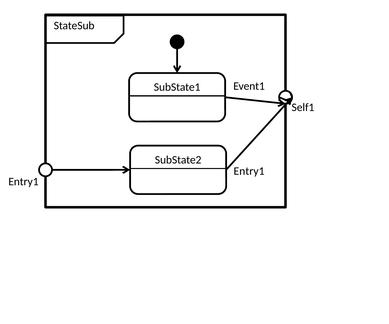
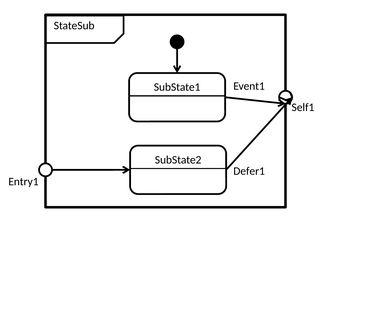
Entry1: Entry1 -> Defer1 (249, 171)
